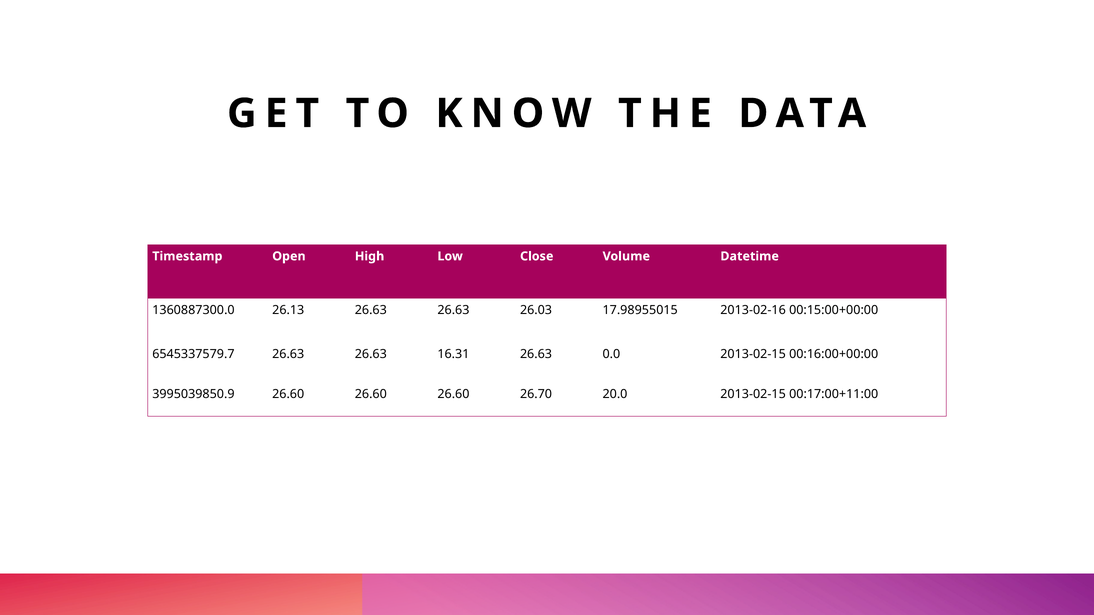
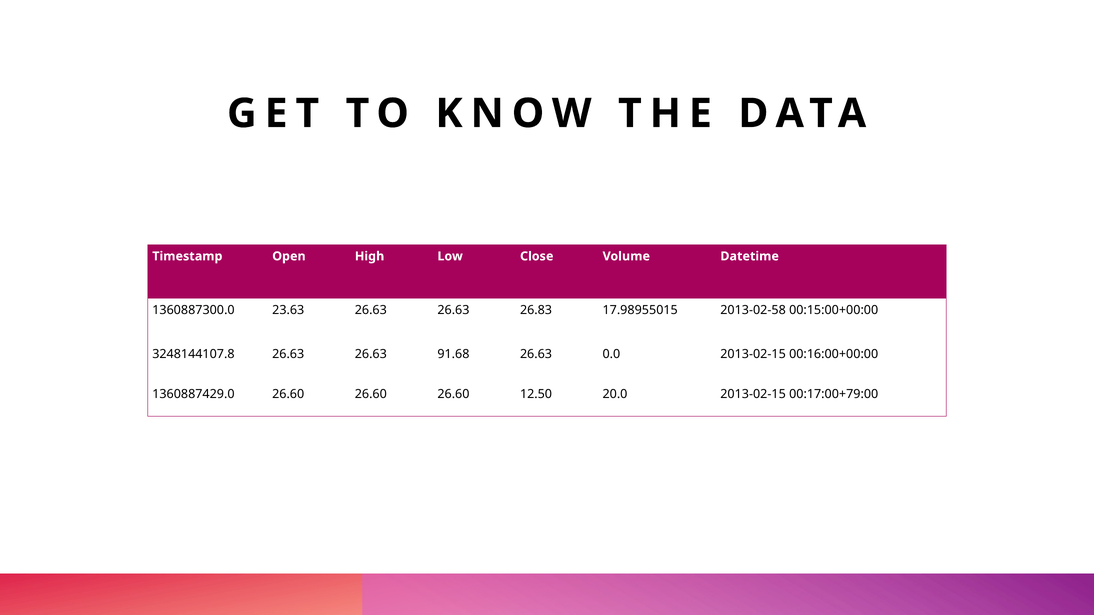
26.13: 26.13 -> 23.63 (288, 310)
26.03: 26.03 -> 26.83 (536, 310)
2013-02-16: 2013-02-16 -> 2013-02-58 (753, 310)
6545337579.7: 6545337579.7 -> 3248144107.8 (193, 354)
16.31: 16.31 -> 91.68 (453, 354)
3995039850.9: 3995039850.9 -> 1360887429.0 (193, 394)
26.70: 26.70 -> 12.50 (536, 394)
00:17:00+11:00: 00:17:00+11:00 -> 00:17:00+79:00 (834, 394)
